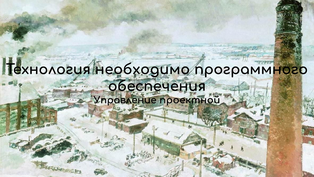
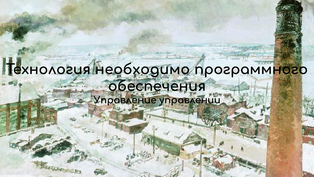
проектной: проектной -> управлении (190, 100)
